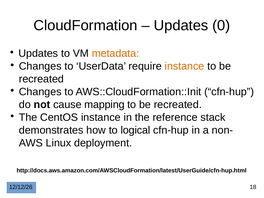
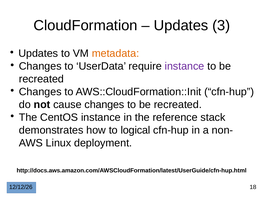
0: 0 -> 3 (221, 25)
instance colour: orange -> purple (184, 66)
cause mapping: mapping -> changes (104, 105)
